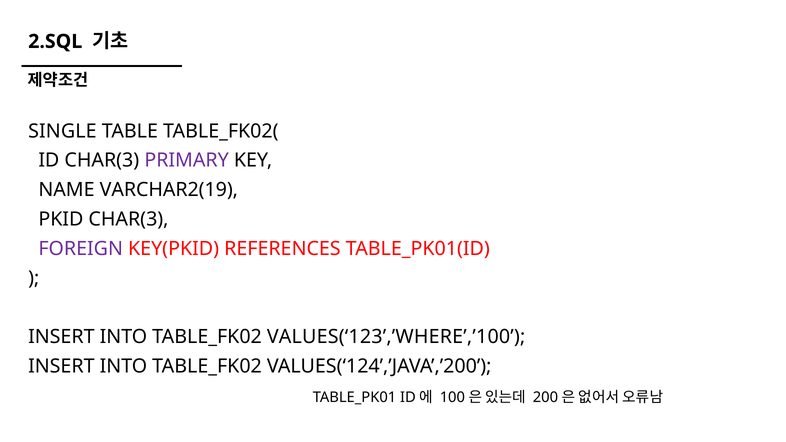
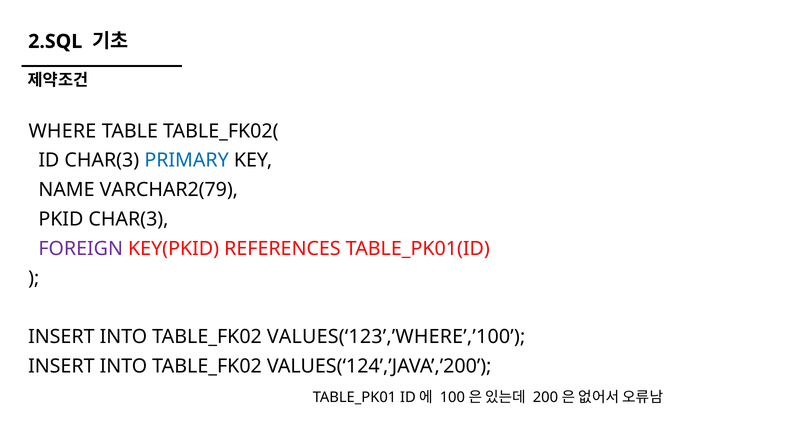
SINGLE: SINGLE -> WHERE (62, 131)
PRIMARY colour: purple -> blue (187, 161)
VARCHAR2(19: VARCHAR2(19 -> VARCHAR2(79 (169, 190)
